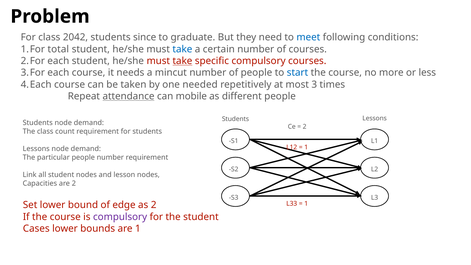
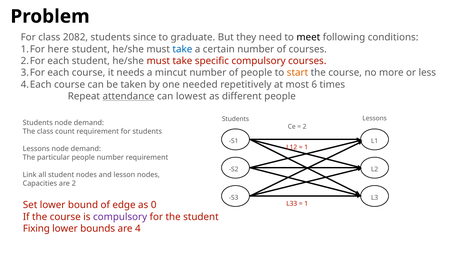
2042: 2042 -> 2082 (75, 37)
meet colour: blue -> black (308, 37)
total: total -> here (58, 49)
take underline: present -> none (182, 61)
start colour: blue -> orange (297, 73)
3: 3 -> 6 (314, 84)
mobile: mobile -> lowest (191, 96)
as 2: 2 -> 0 (154, 205)
Cases: Cases -> Fixing (36, 229)
are 1: 1 -> 4 (138, 229)
